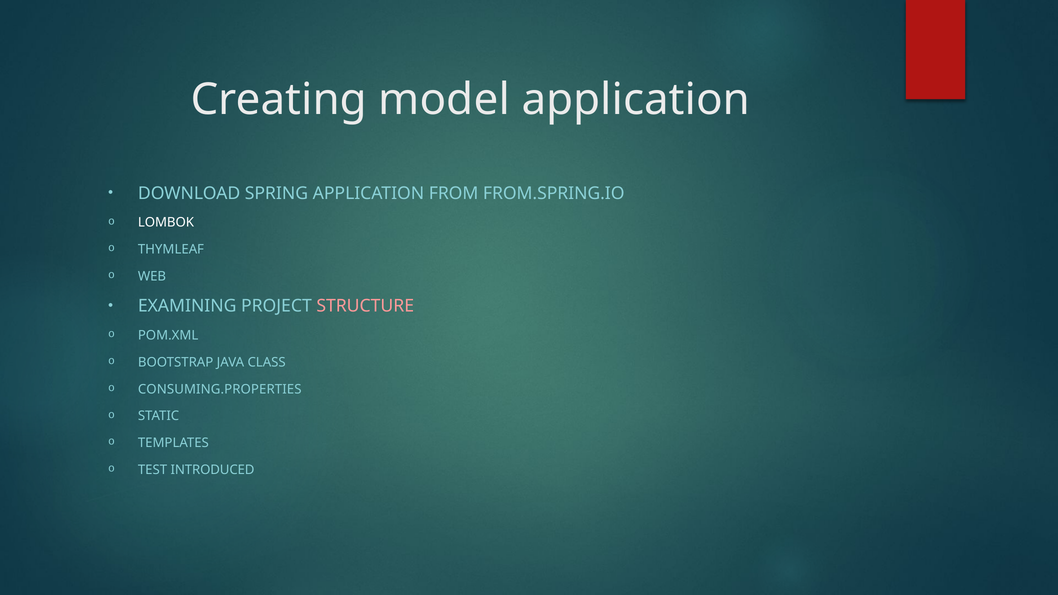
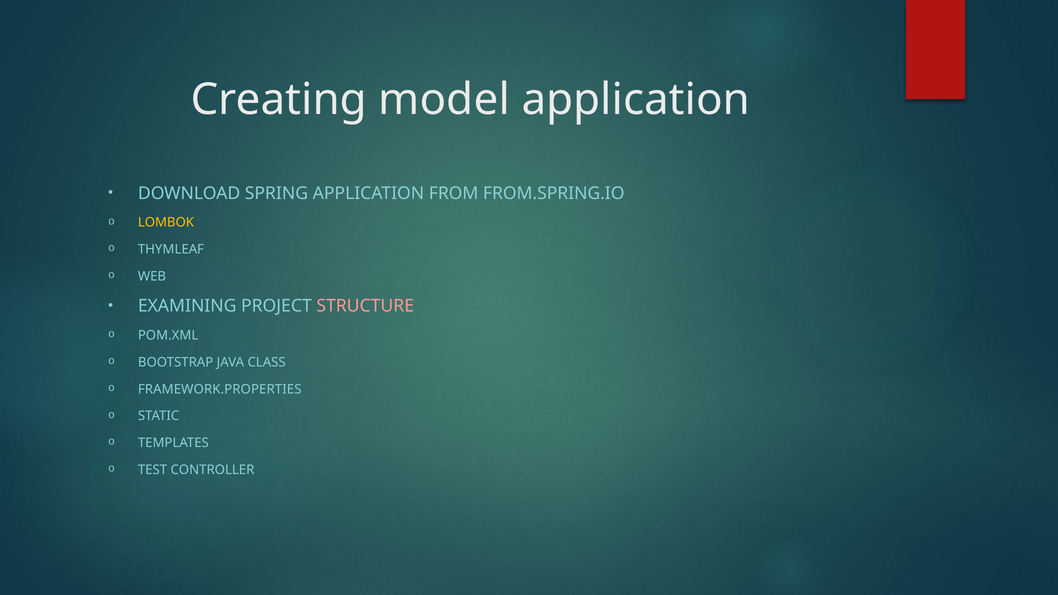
LOMBOK colour: white -> yellow (166, 223)
CONSUMING.PROPERTIES: CONSUMING.PROPERTIES -> FRAMEWORK.PROPERTIES (220, 389)
INTRODUCED: INTRODUCED -> CONTROLLER (212, 470)
